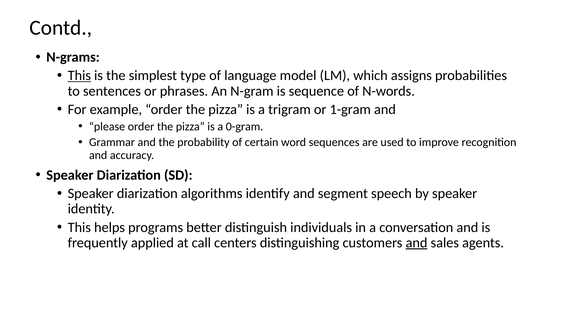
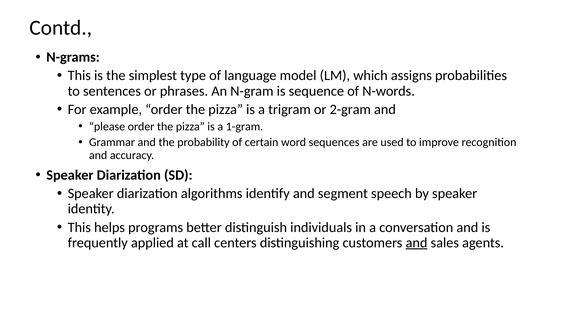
This underline: present -> none (79, 76)
1-gram: 1-gram -> 2-gram (350, 109)
0-gram: 0-gram -> 1-gram (245, 126)
